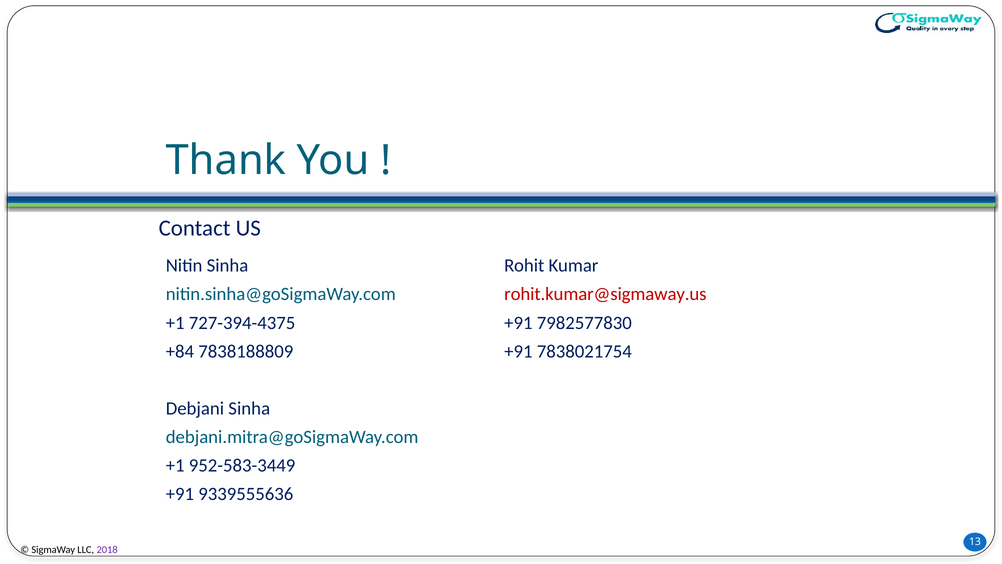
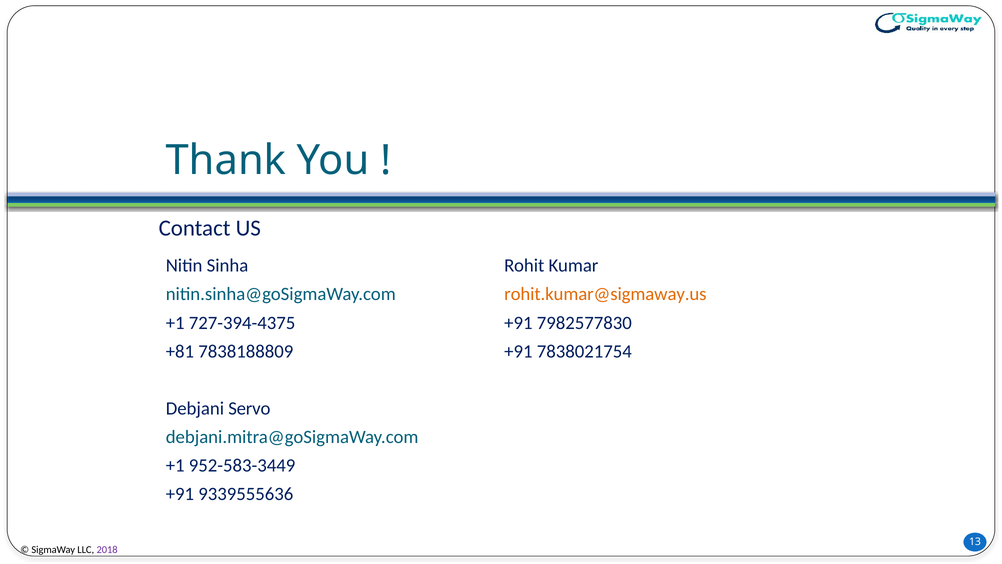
rohit.kumar@sigmaway.us colour: red -> orange (605, 294)
+84: +84 -> +81 (180, 351)
Debjani Sinha: Sinha -> Servo (249, 408)
